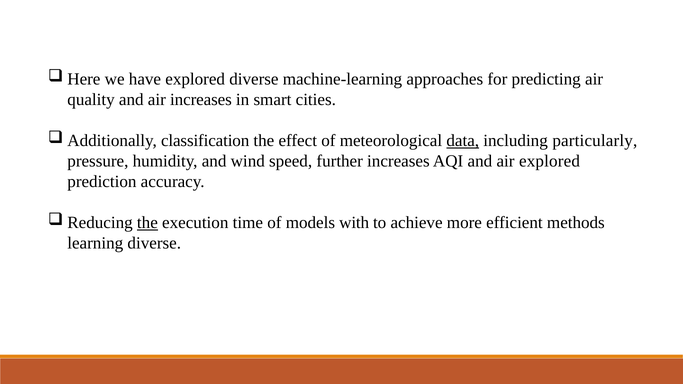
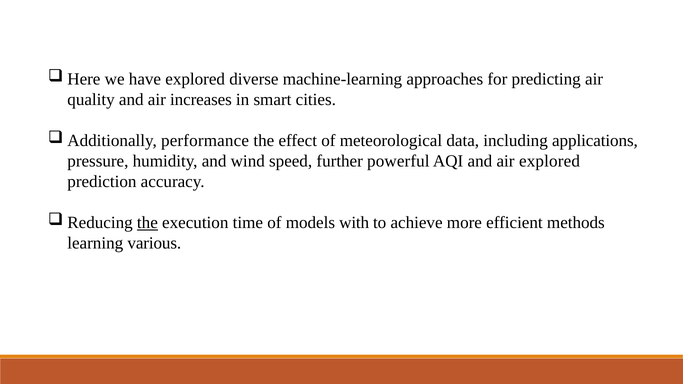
classification: classification -> performance (205, 141)
data underline: present -> none (463, 141)
particularly: particularly -> applications (595, 141)
further increases: increases -> powerful (398, 161)
learning diverse: diverse -> various (154, 243)
